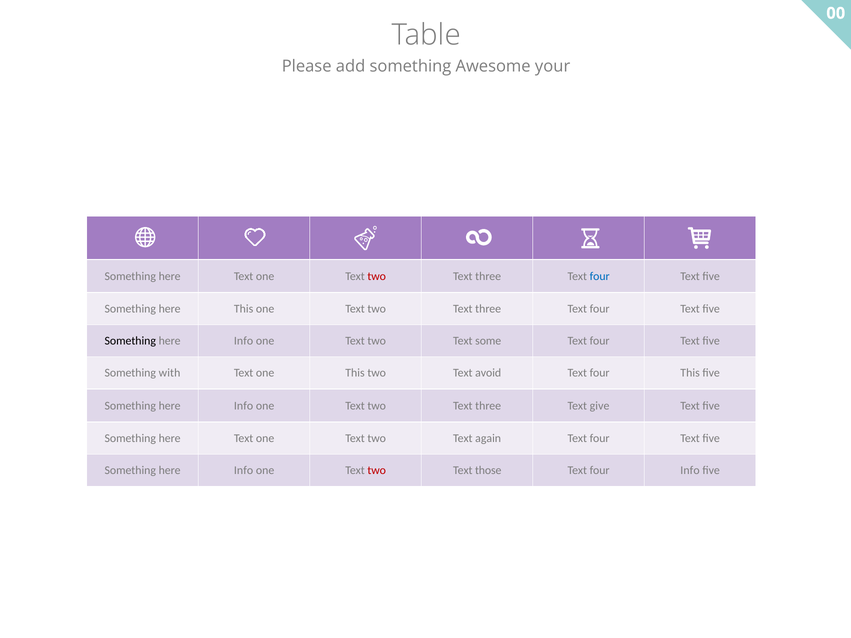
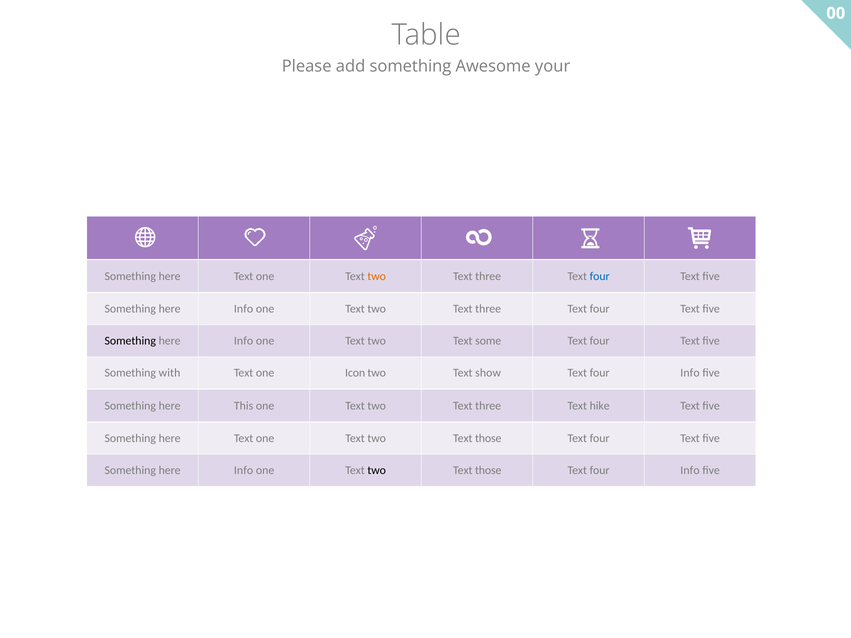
two colour: red -> orange (377, 276)
This: This -> Info (244, 309)
one This: This -> Icon (355, 373)
avoid: avoid -> show (488, 373)
This: This -> Info (690, 373)
Info: Info -> This (244, 406)
give: give -> hike (600, 406)
again: again -> those (488, 438)
two colour: red -> black (377, 471)
